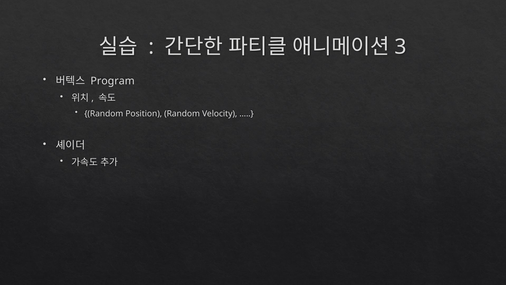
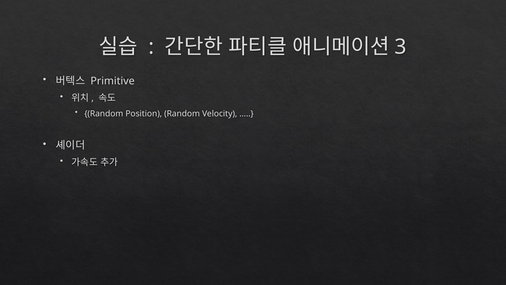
Program: Program -> Primitive (113, 81)
